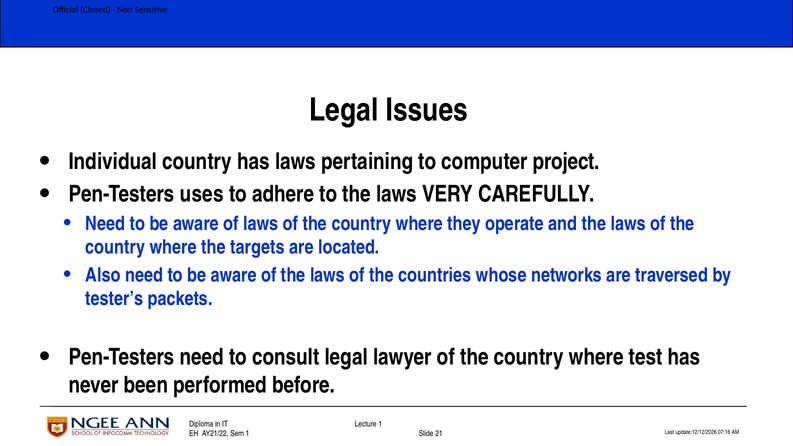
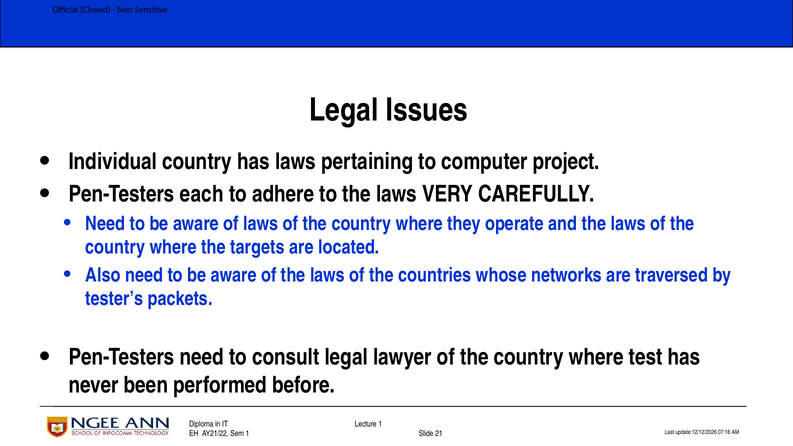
uses: uses -> each (202, 194)
